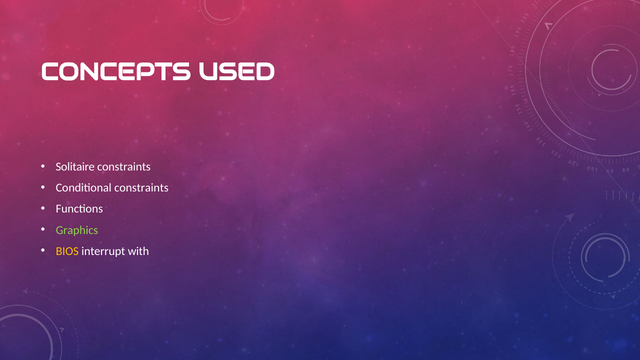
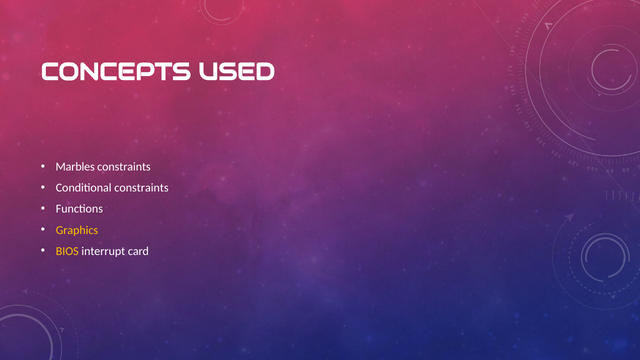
Solitaire: Solitaire -> Marbles (75, 167)
Graphics colour: light green -> yellow (77, 230)
with: with -> card (138, 251)
